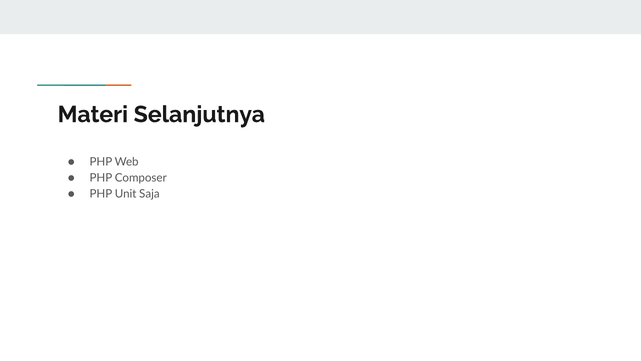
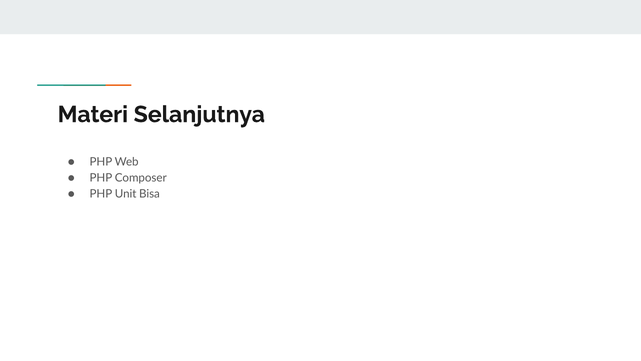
Saja: Saja -> Bisa (149, 194)
